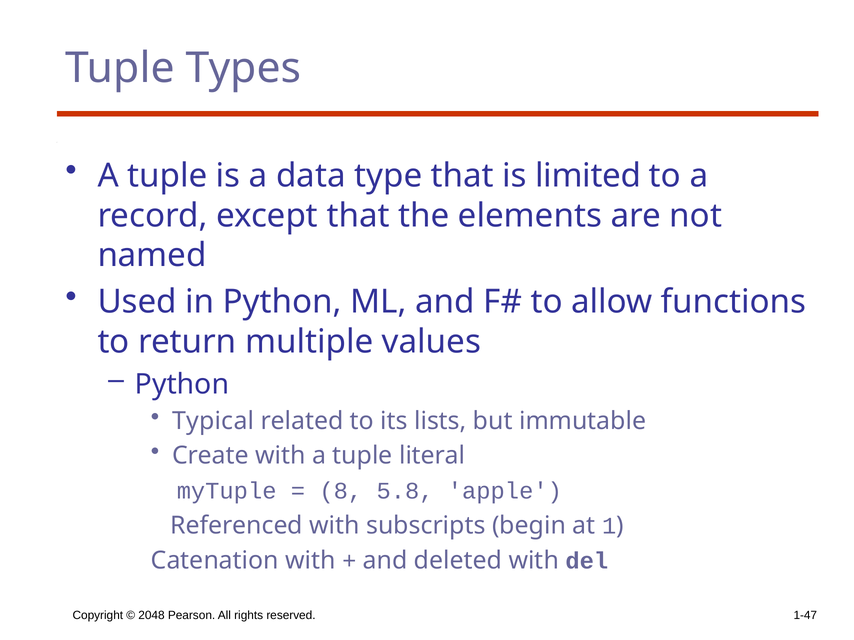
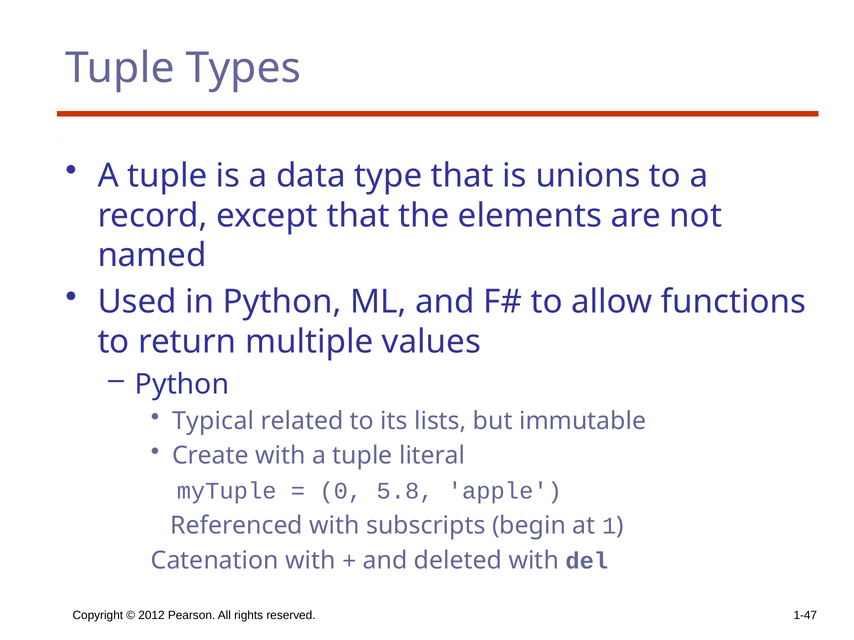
limited: limited -> unions (588, 176)
8: 8 -> 0 (341, 491)
2048: 2048 -> 2012 (151, 616)
